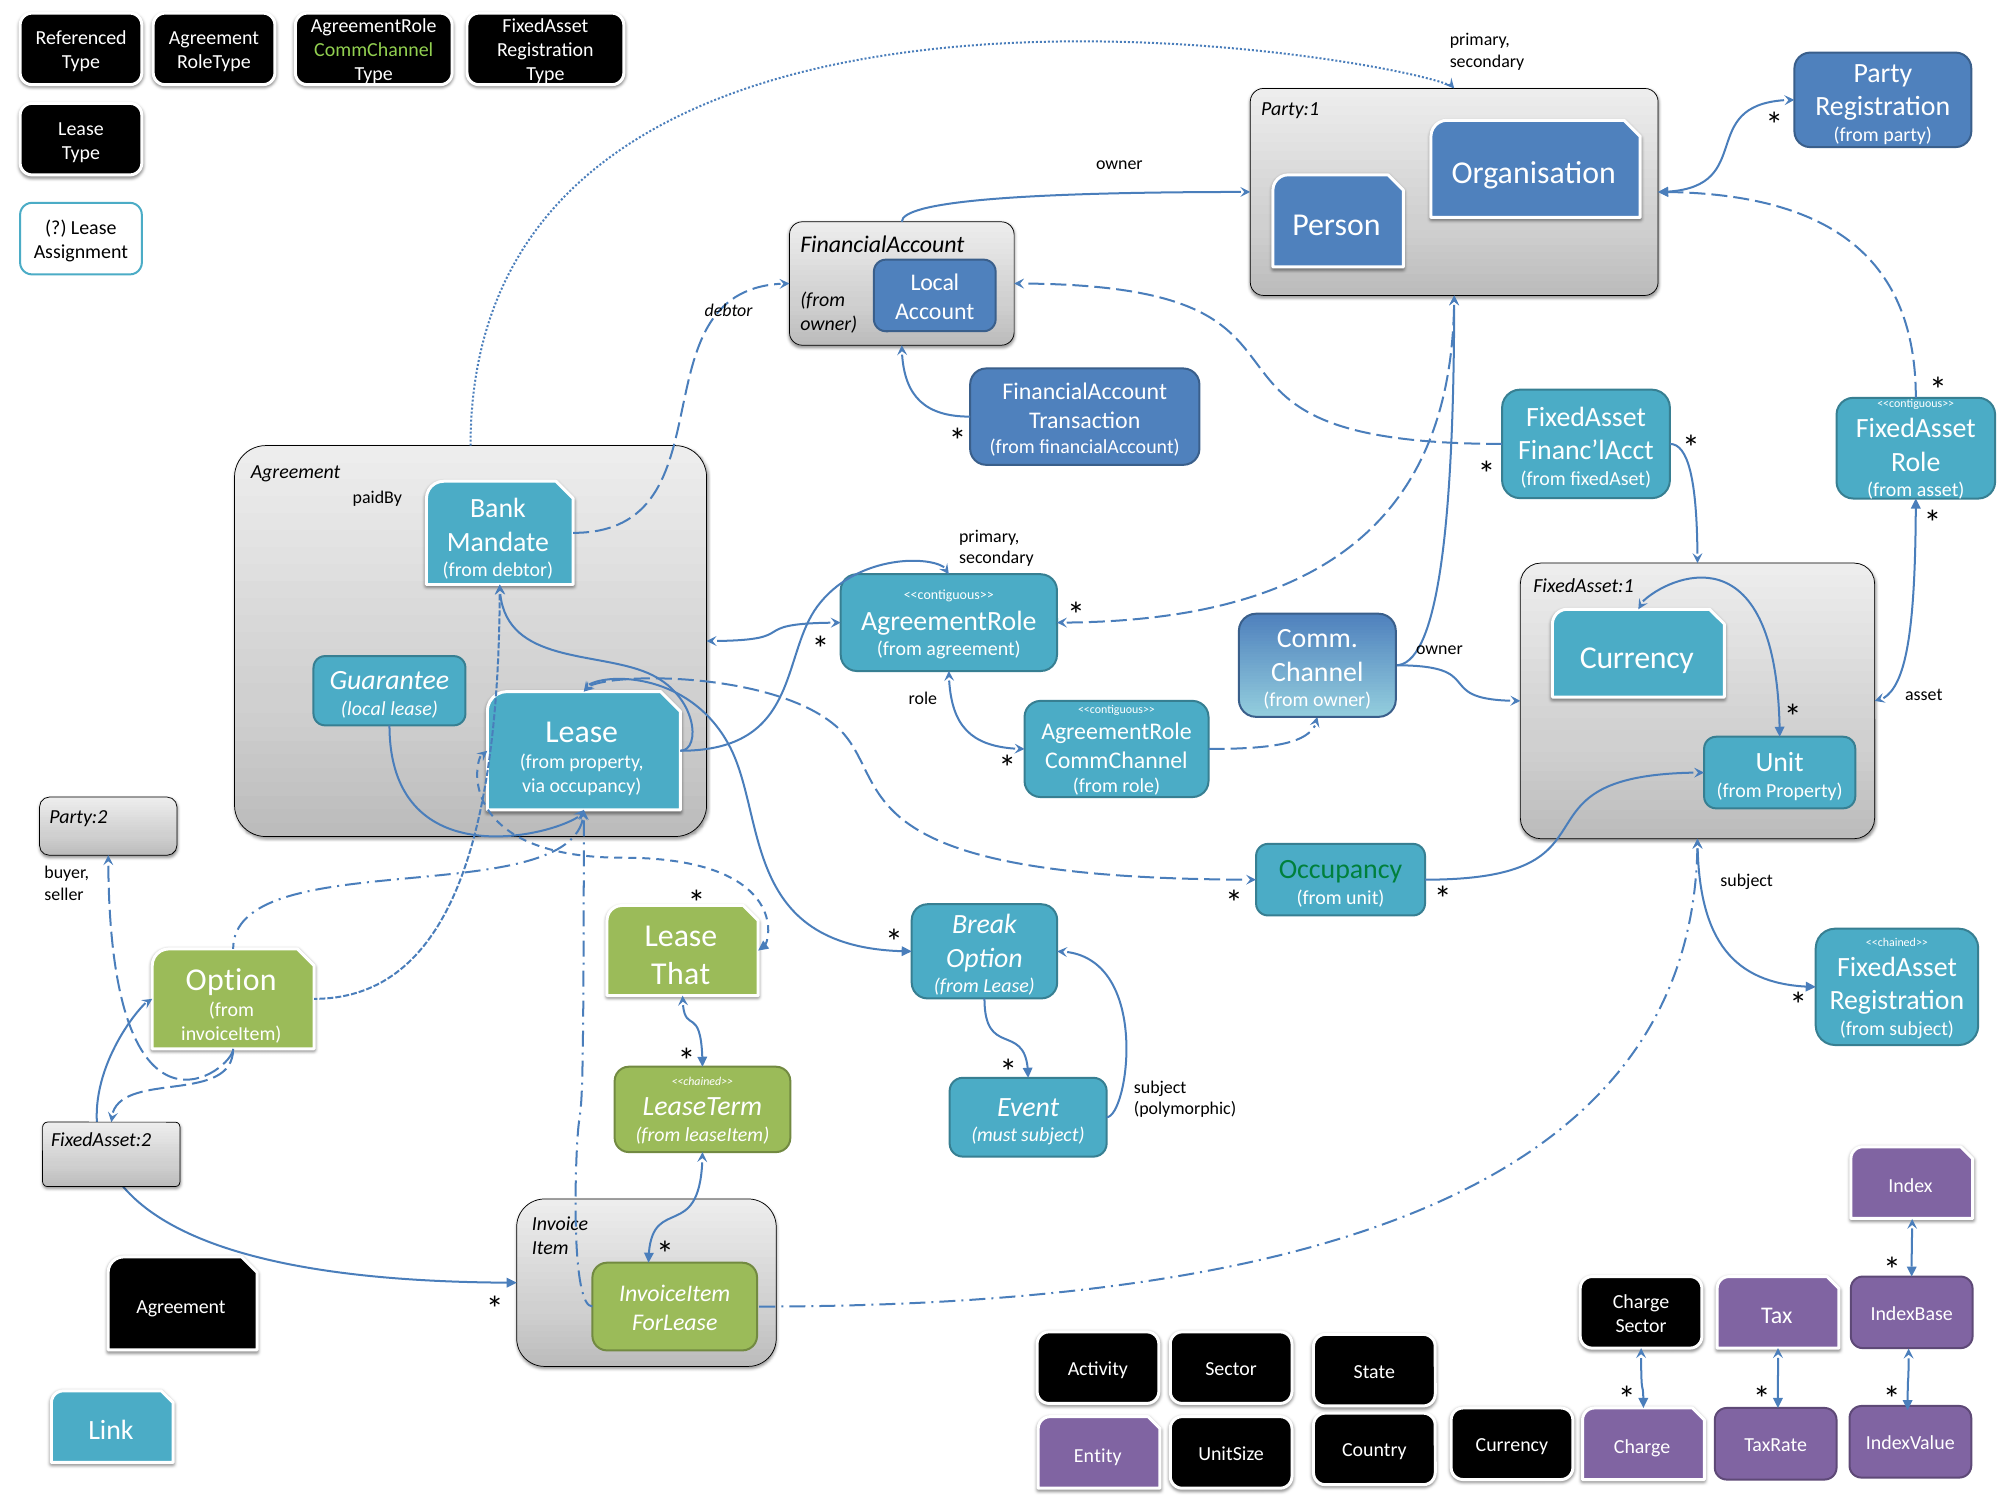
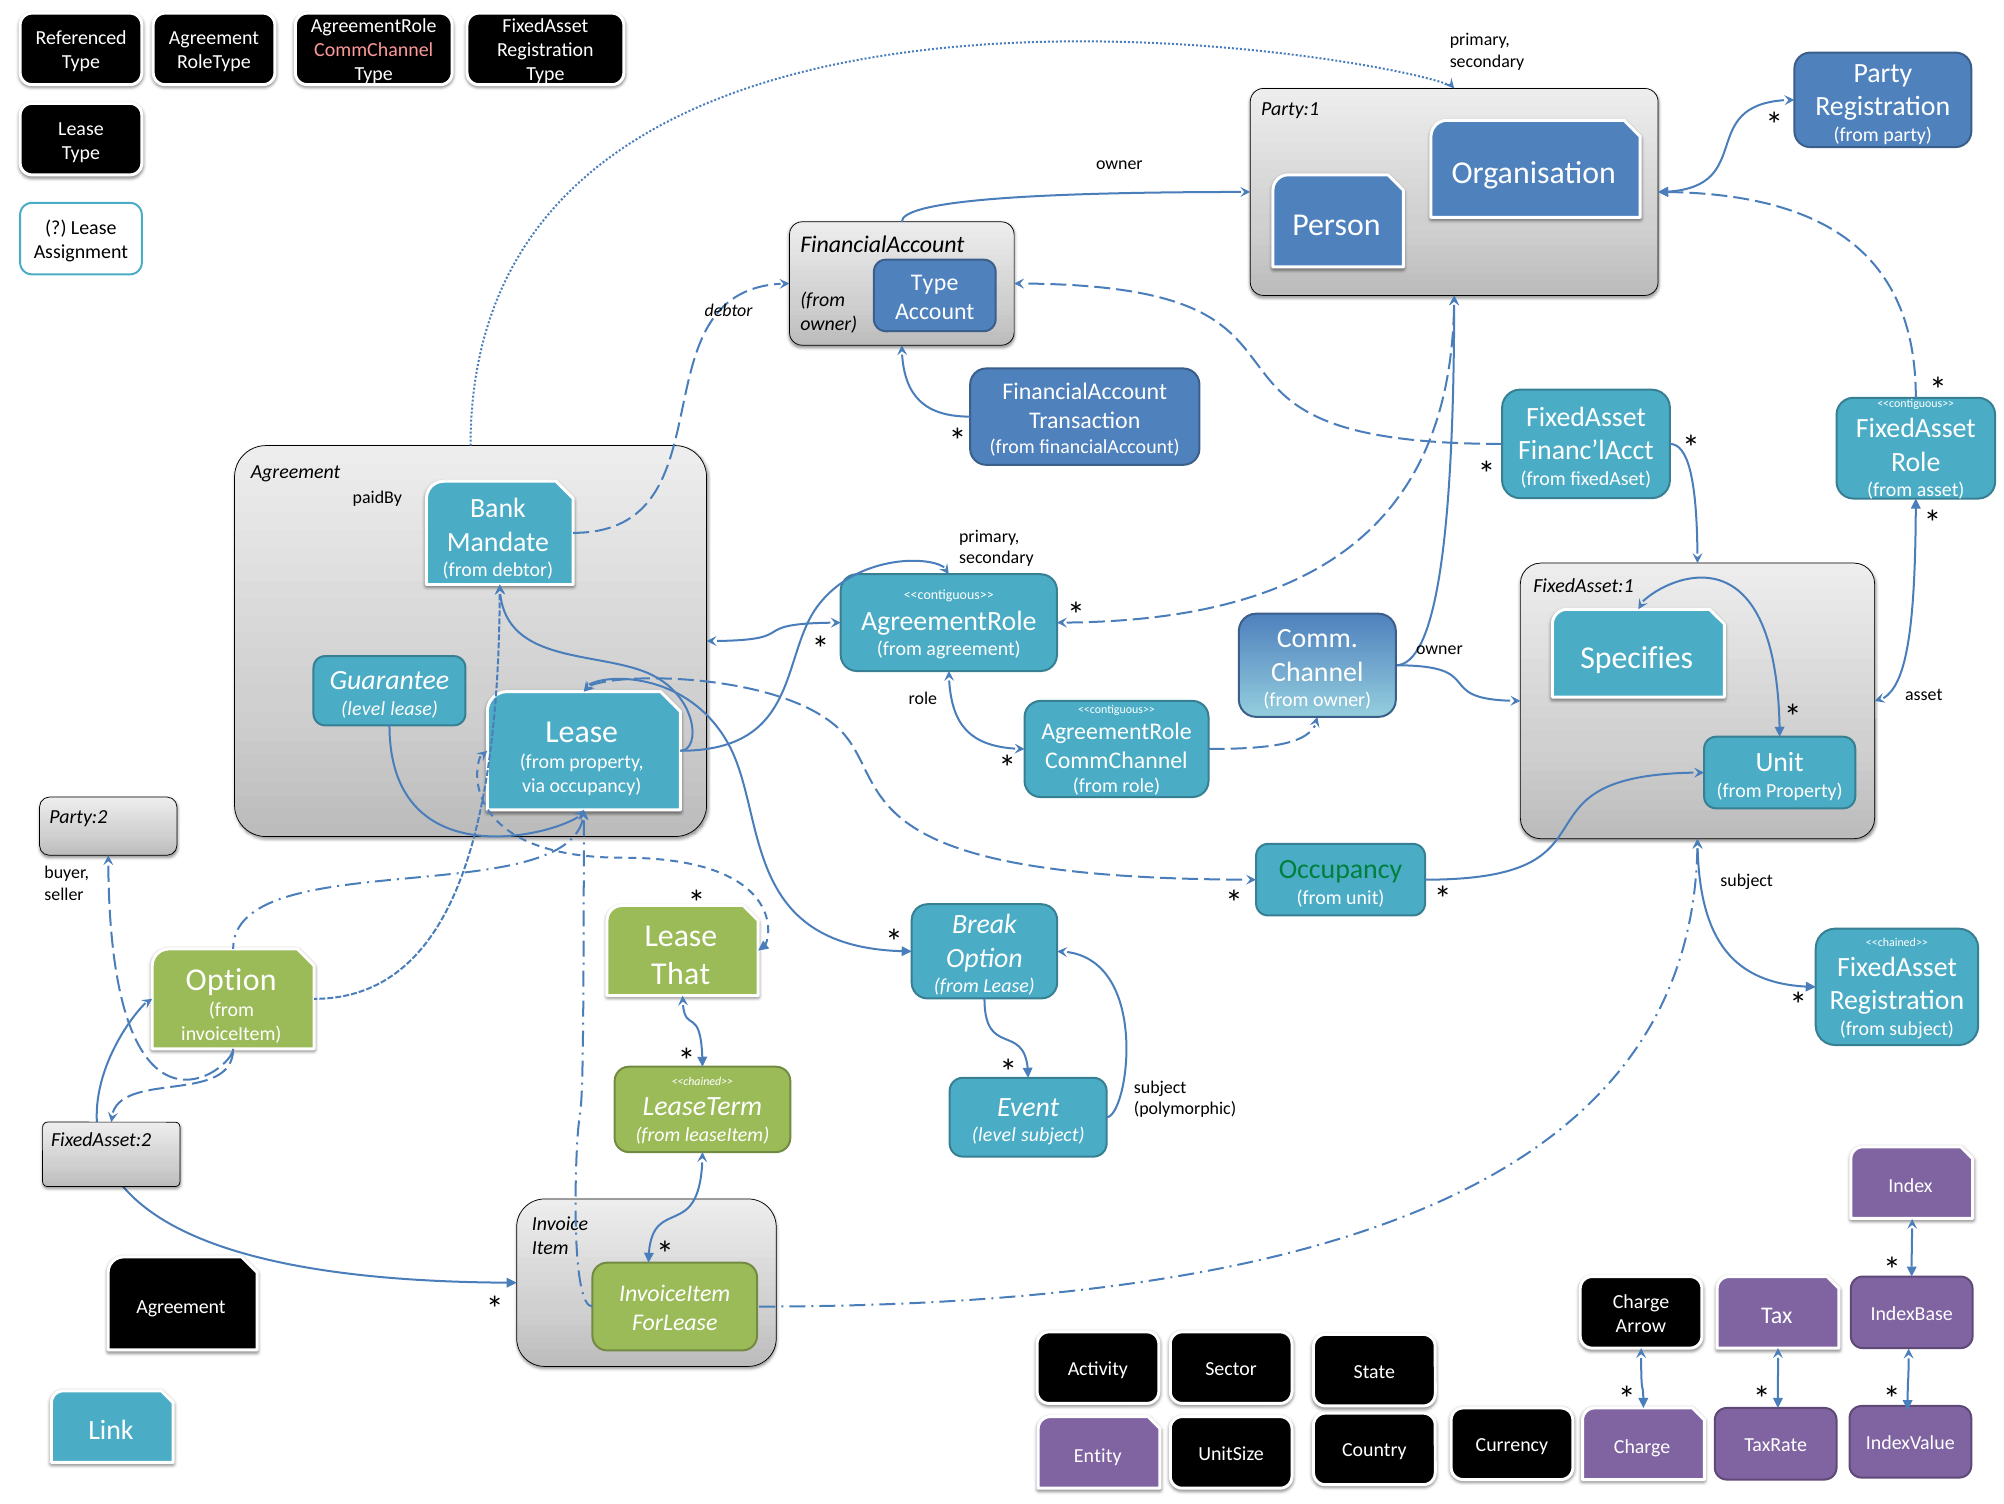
CommChannel colour: light green -> pink (374, 50)
Local: Local -> Type (935, 283)
Currency: Currency -> Specifies (1637, 658)
local: local -> level (363, 709)
must: must -> level (994, 1136)
Sector: Sector -> Arrow (1641, 1326)
